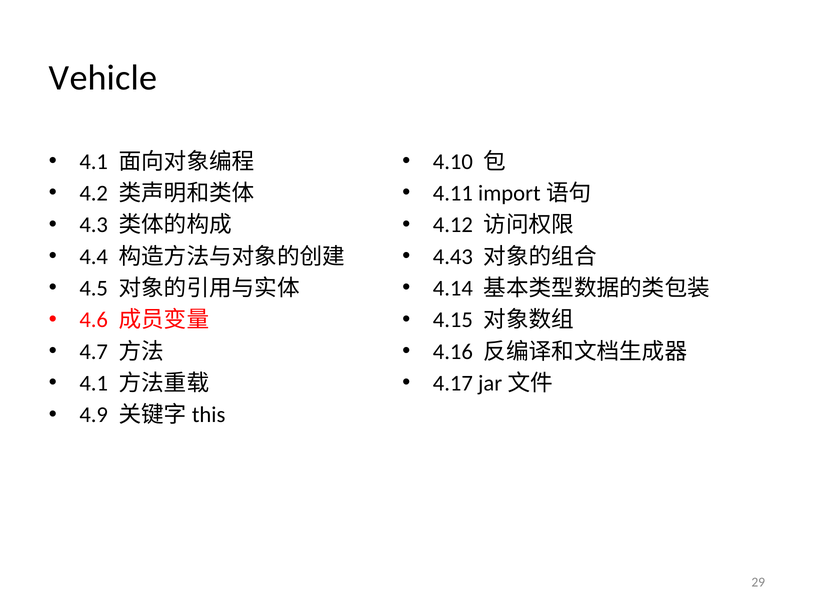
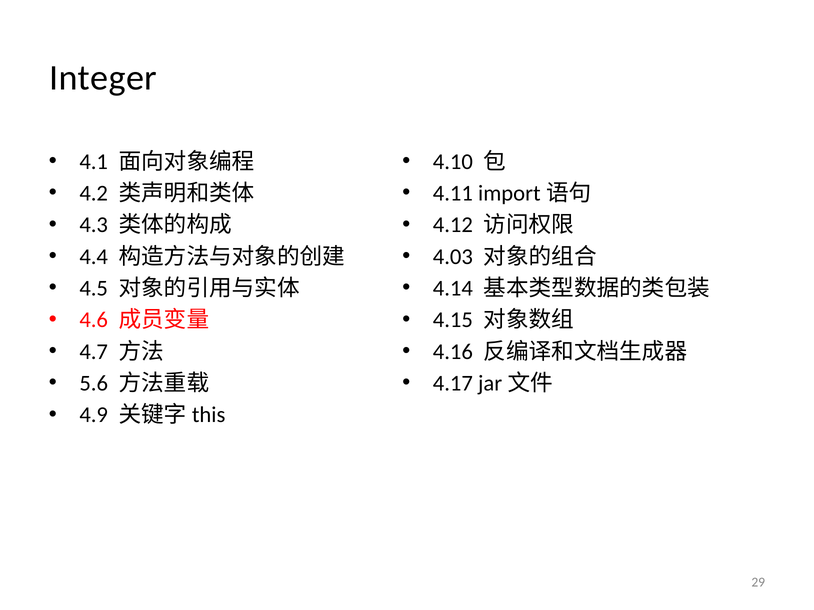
Vehicle: Vehicle -> Integer (103, 78)
4.43: 4.43 -> 4.03 (453, 257)
4.1: 4.1 -> 5.6 (94, 384)
